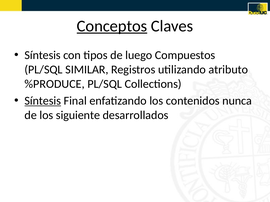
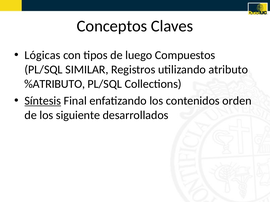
Conceptos underline: present -> none (112, 26)
Síntesis: Síntesis -> Lógicas (42, 55)
%PRODUCE: %PRODUCE -> %ATRIBUTO (55, 84)
nunca: nunca -> orden (237, 101)
